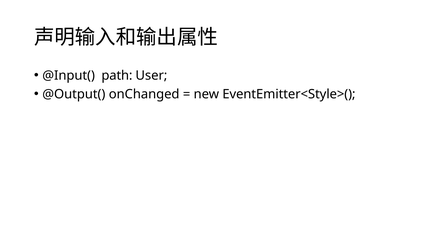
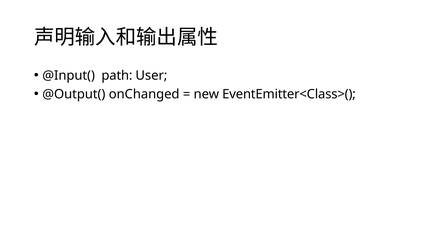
EventEmitter<Style>(: EventEmitter<Style>( -> EventEmitter<Class>( (289, 94)
